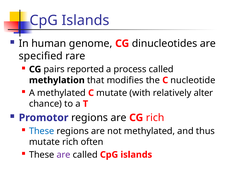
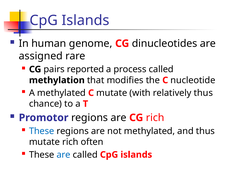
specified: specified -> assigned (41, 56)
relatively alter: alter -> thus (203, 93)
are colour: purple -> blue (64, 155)
